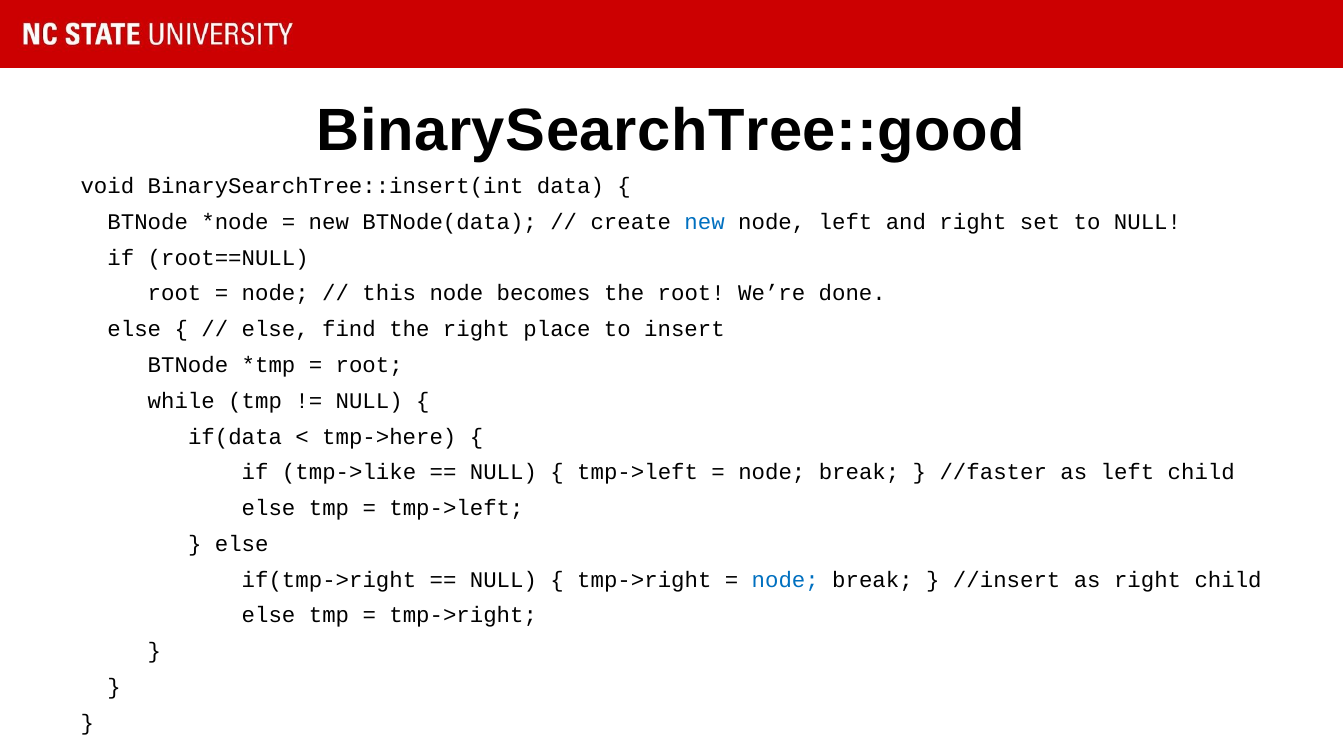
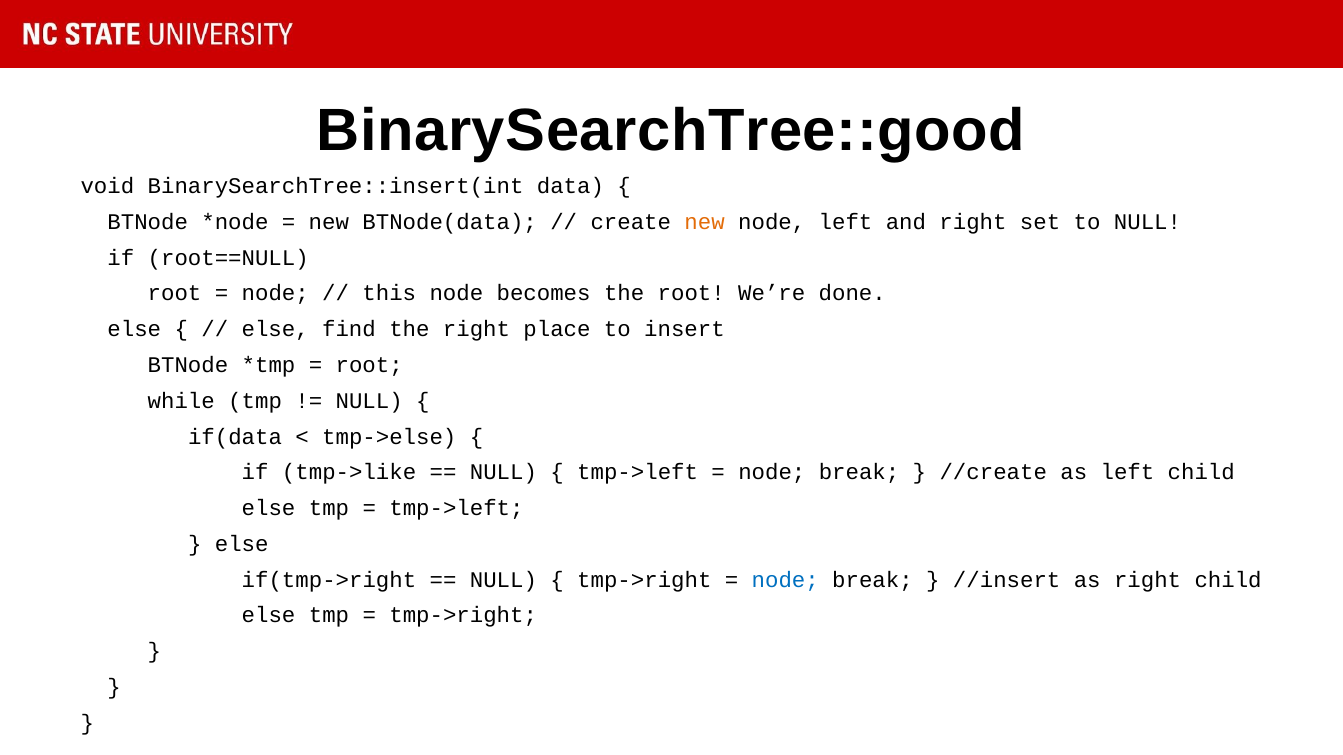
new colour: blue -> orange (705, 222)
tmp->here: tmp->here -> tmp->else (389, 437)
//faster: //faster -> //create (993, 473)
